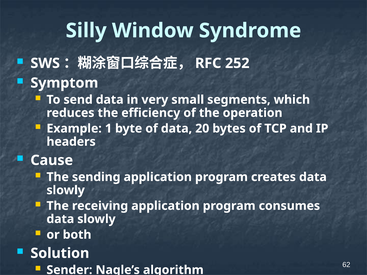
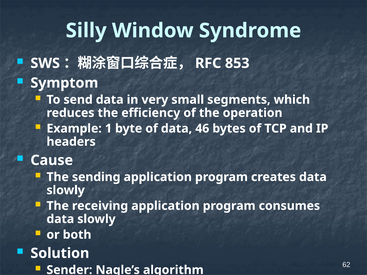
252: 252 -> 853 (237, 63)
20: 20 -> 46 (202, 129)
